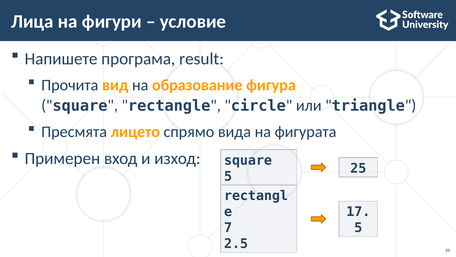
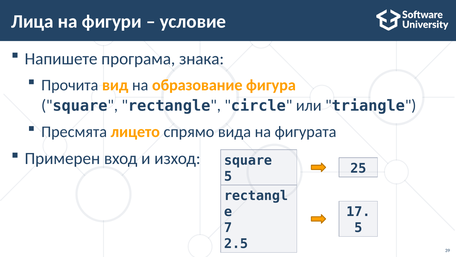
result: result -> знака (202, 59)
